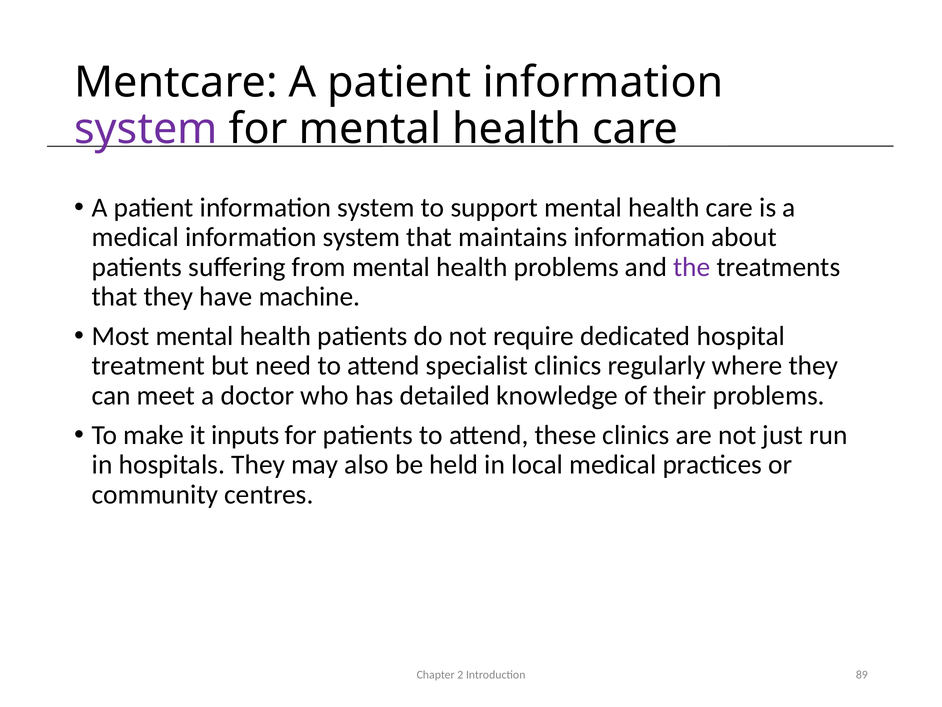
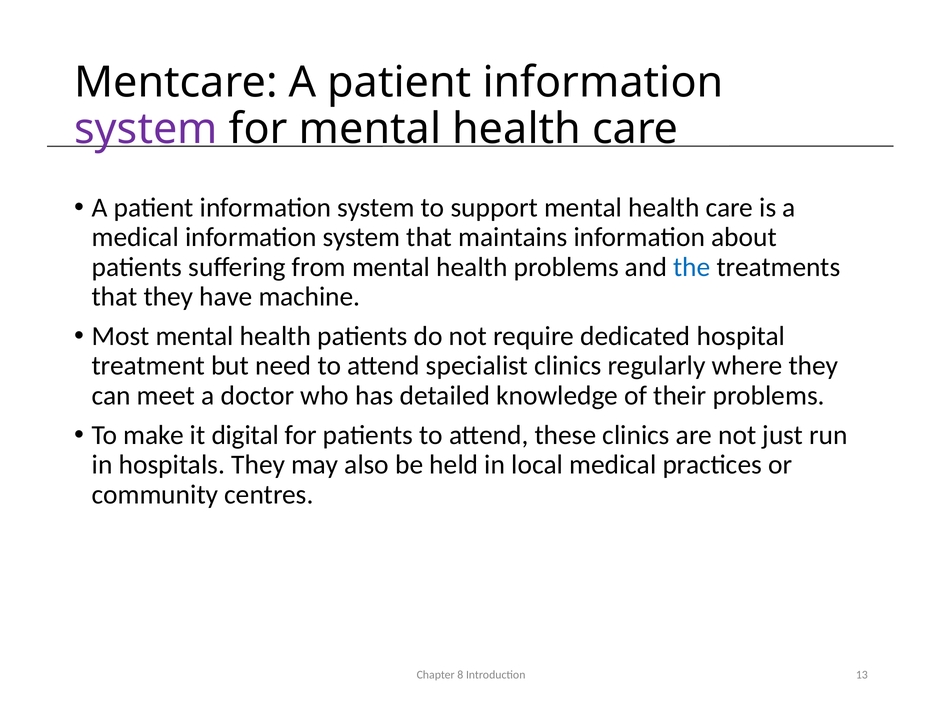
the colour: purple -> blue (692, 267)
inputs: inputs -> digital (245, 435)
2: 2 -> 8 (460, 674)
89: 89 -> 13 (862, 674)
